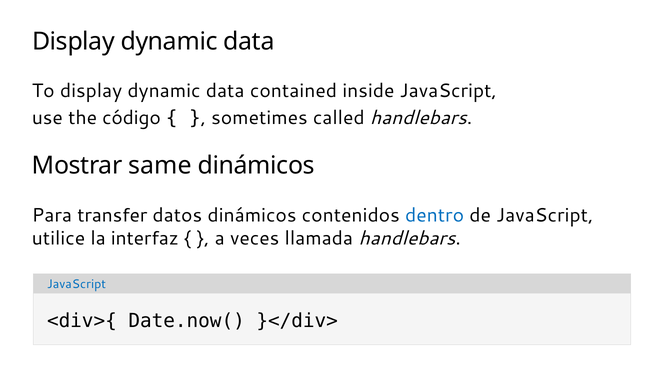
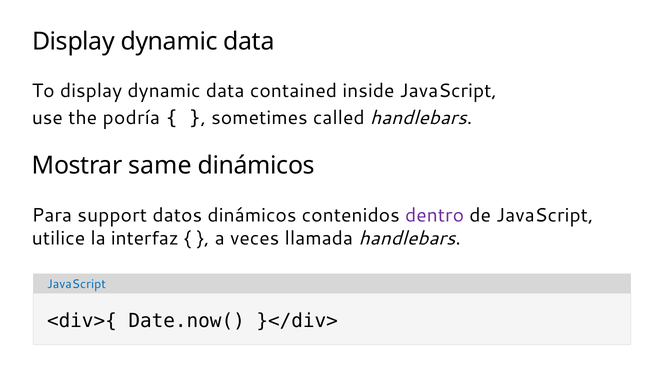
código: código -> podría (131, 118)
transfer: transfer -> support (112, 216)
dentro colour: blue -> purple (435, 216)
